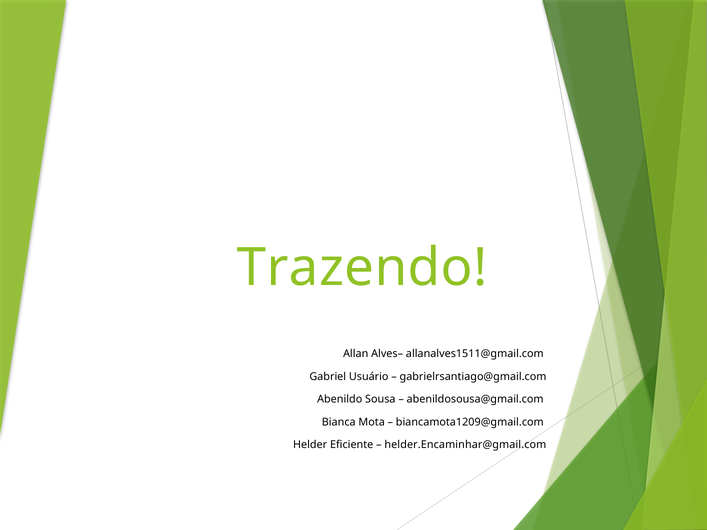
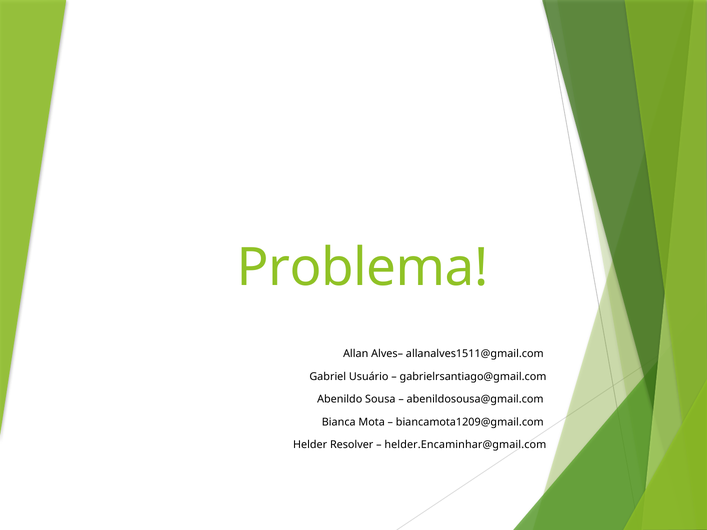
Trazendo: Trazendo -> Problema (363, 268)
Eficiente: Eficiente -> Resolver (352, 445)
